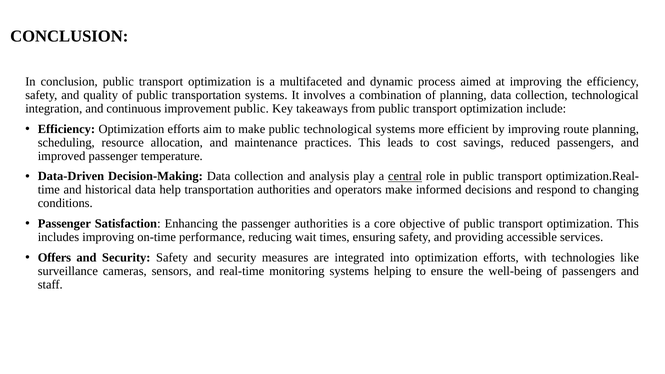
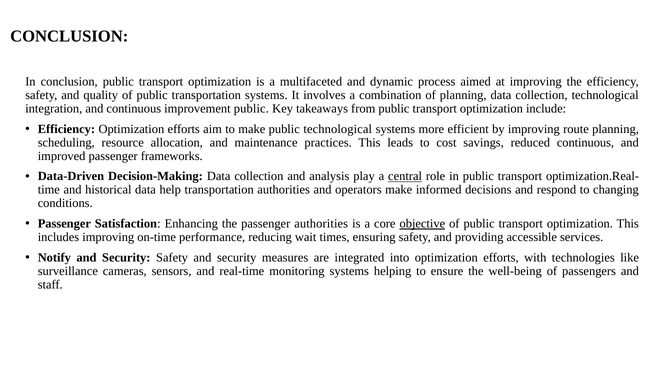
reduced passengers: passengers -> continuous (585, 143)
temperature: temperature -> frameworks (172, 156)
objective underline: none -> present (422, 224)
Offers: Offers -> Notify (54, 258)
